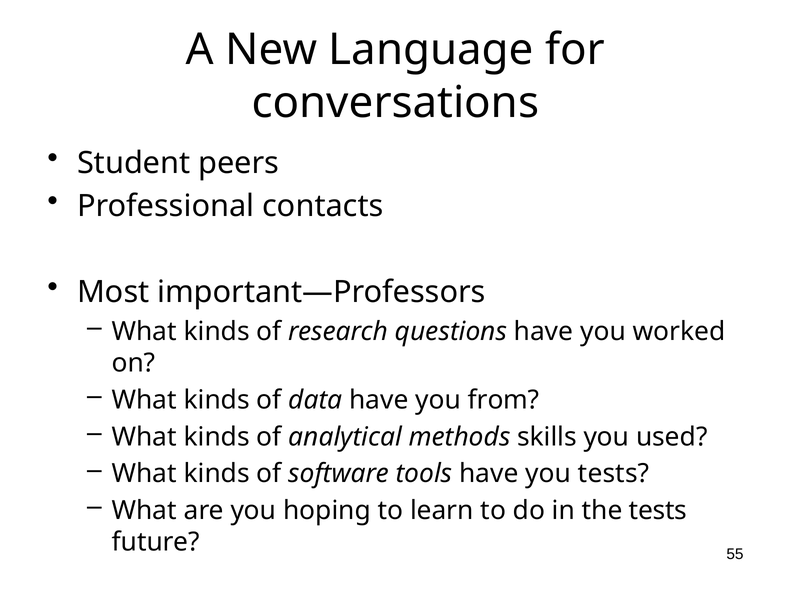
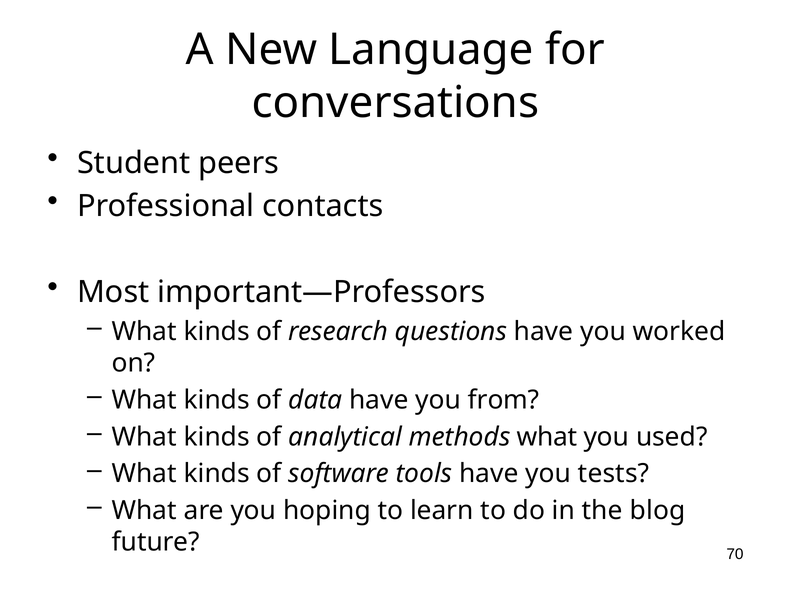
methods skills: skills -> what (547, 437)
the tests: tests -> blog (658, 511)
55: 55 -> 70 (735, 555)
